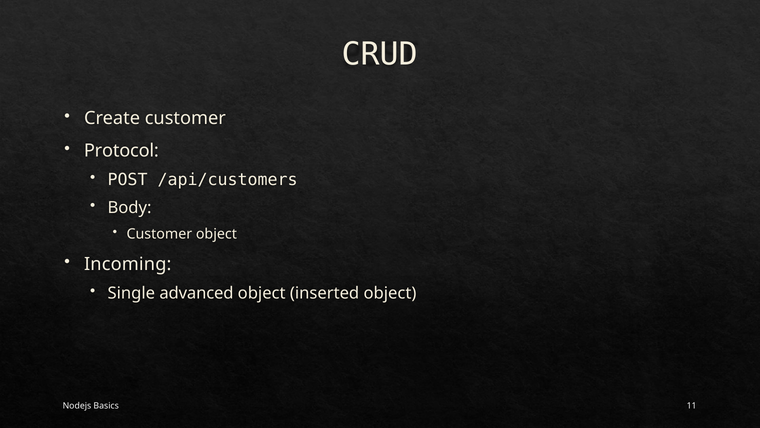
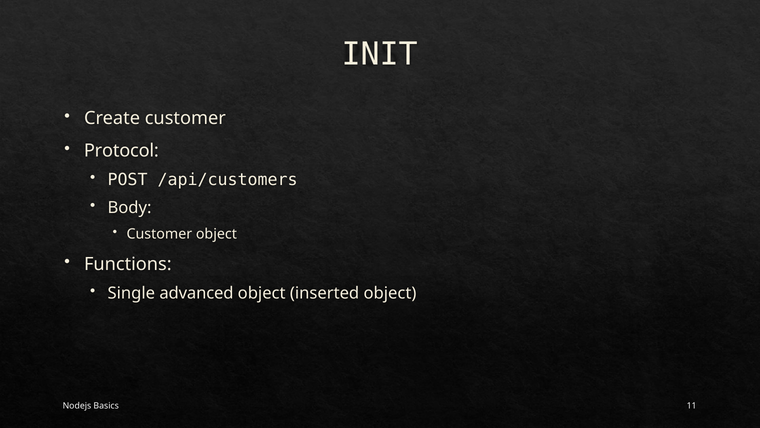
CRUD: CRUD -> INIT (380, 54)
Incoming: Incoming -> Functions (128, 264)
